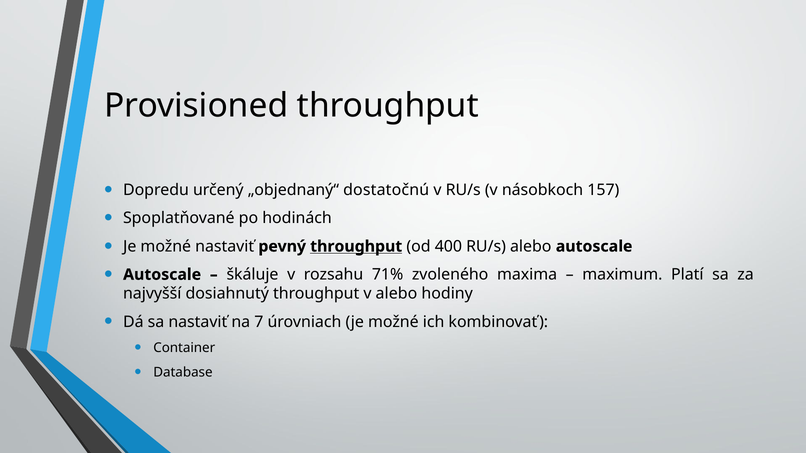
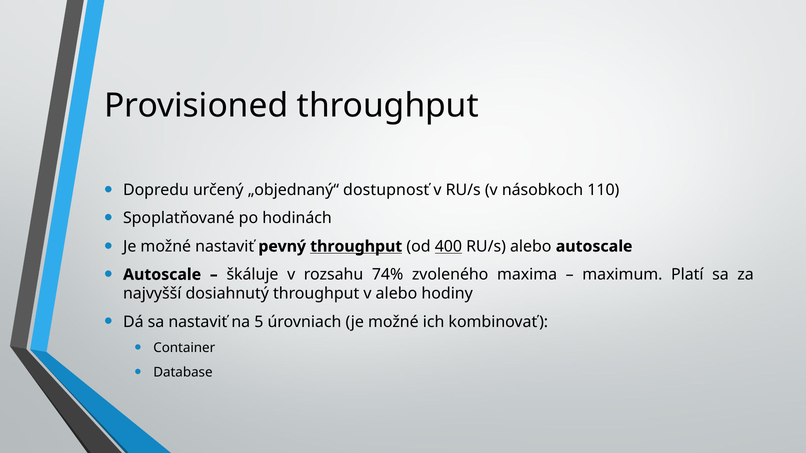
dostatočnú: dostatočnú -> dostupnosť (386, 190)
157: 157 -> 110 (603, 190)
400 underline: none -> present (448, 247)
71%: 71% -> 74% (388, 275)
7: 7 -> 5 (259, 322)
